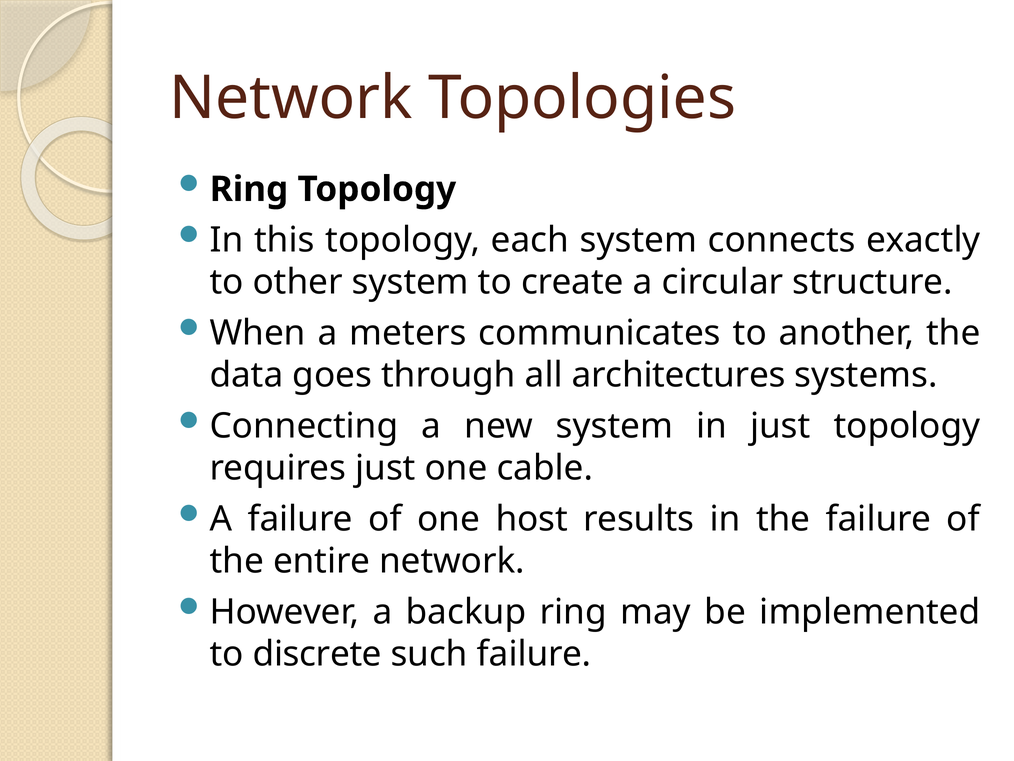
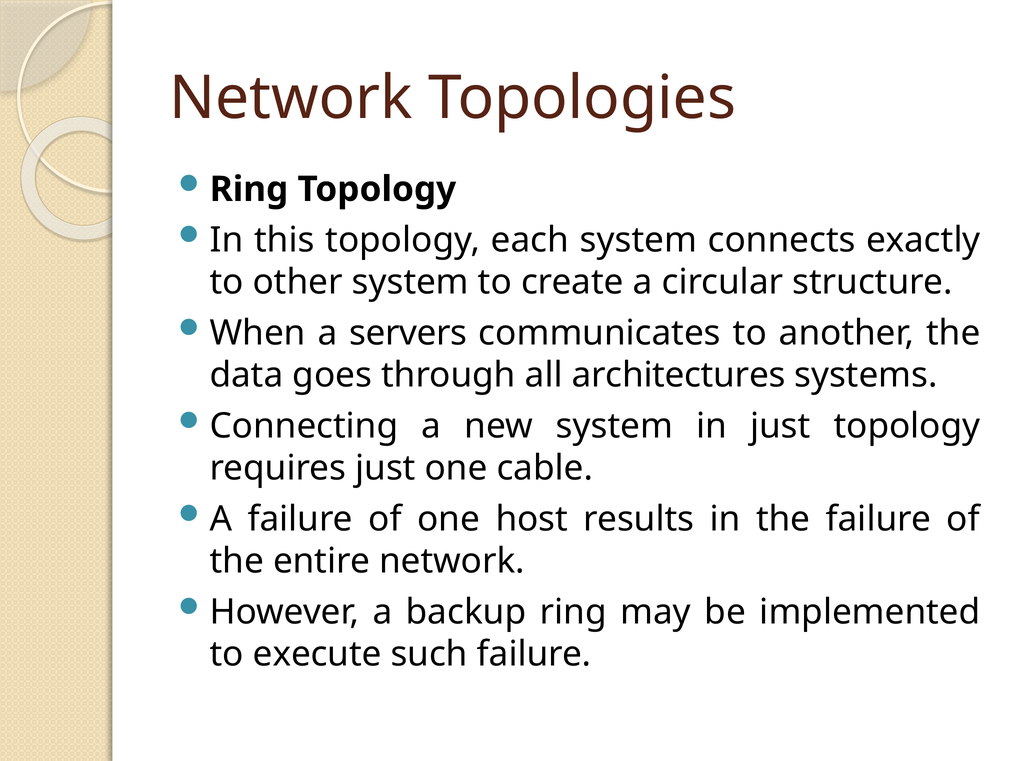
meters: meters -> servers (408, 333)
discrete: discrete -> execute (317, 654)
